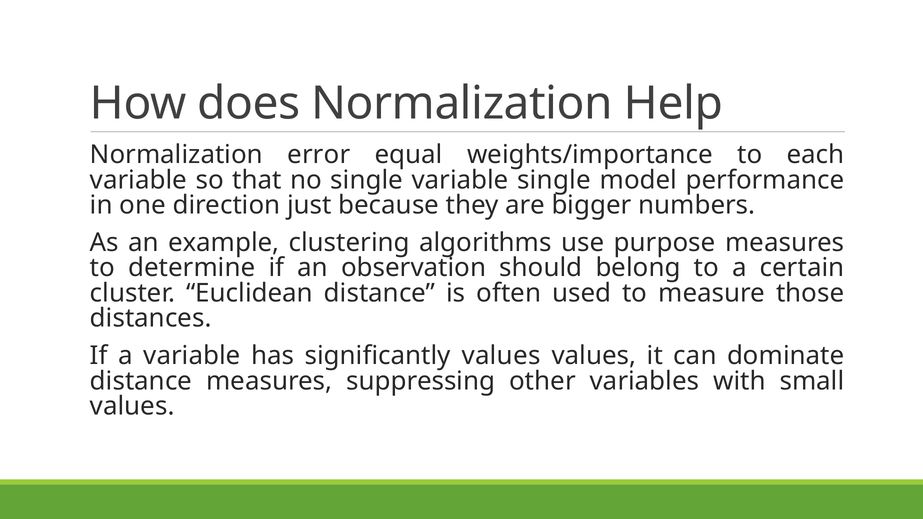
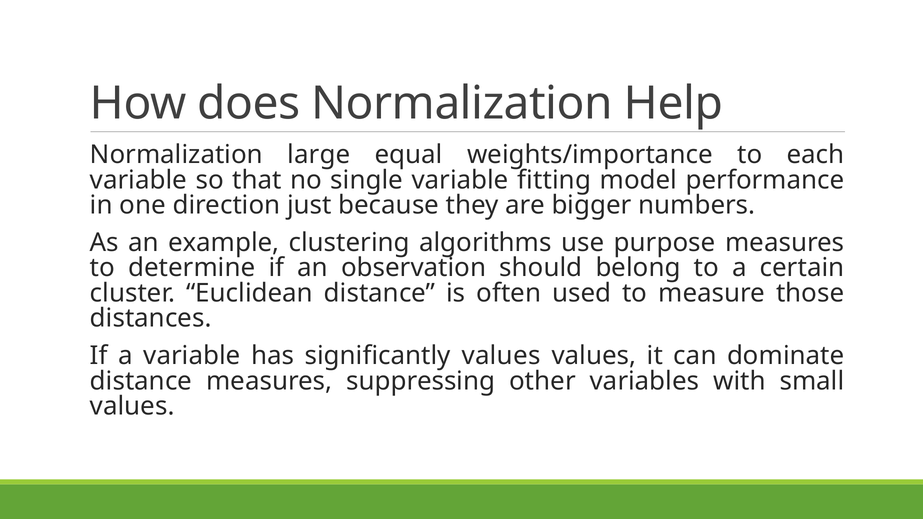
error: error -> large (319, 155)
variable single: single -> fitting (554, 180)
